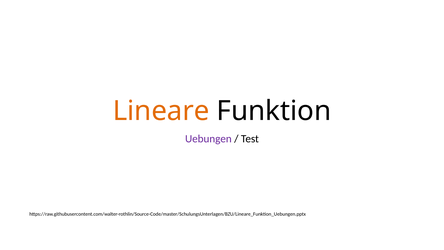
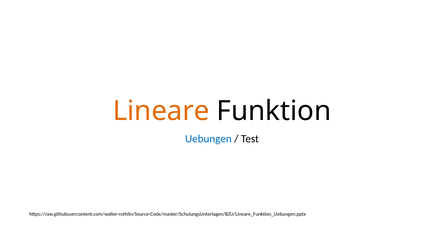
Uebungen colour: purple -> blue (208, 139)
